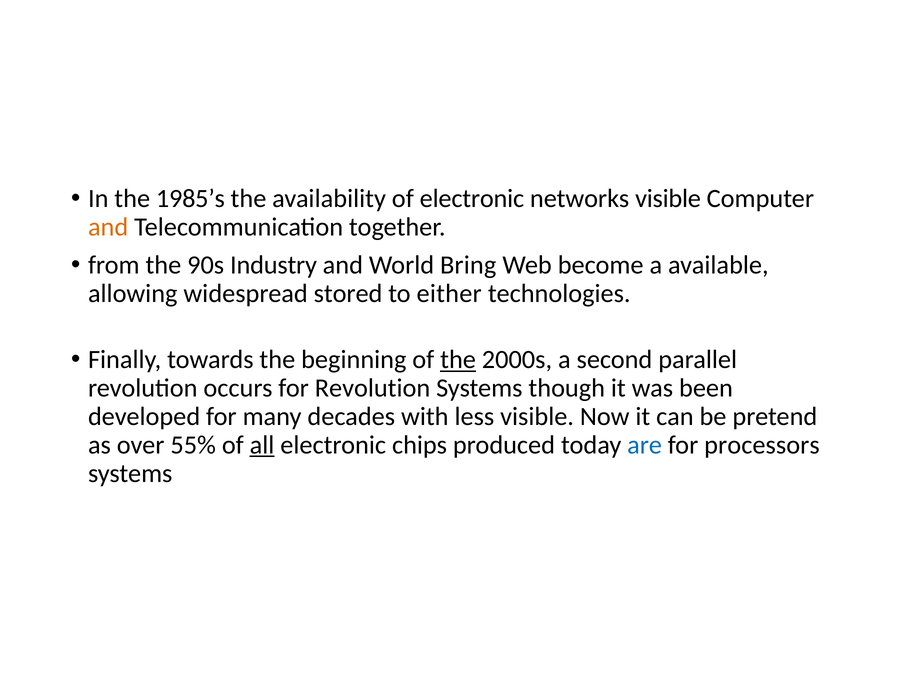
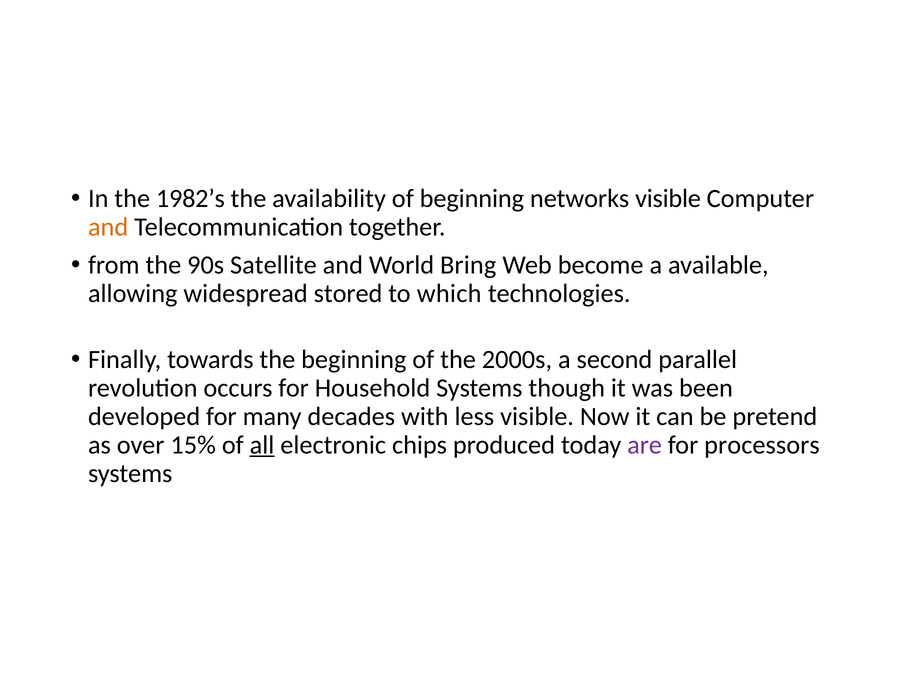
1985’s: 1985’s -> 1982’s (190, 199)
of electronic: electronic -> beginning (472, 199)
Industry: Industry -> Satellite (273, 265)
either: either -> which (449, 294)
the underline: present -> none (458, 360)
for Revolution: Revolution -> Household (373, 388)
55%: 55% -> 15% (193, 445)
are colour: blue -> purple (645, 445)
